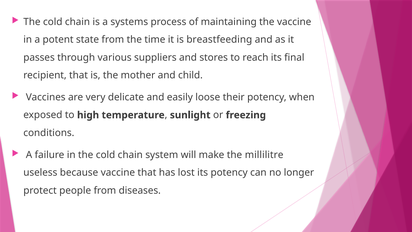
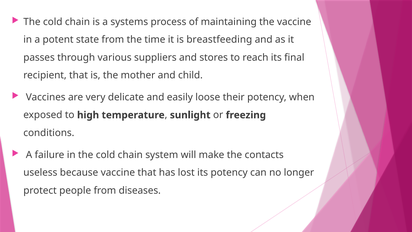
millilitre: millilitre -> contacts (264, 155)
